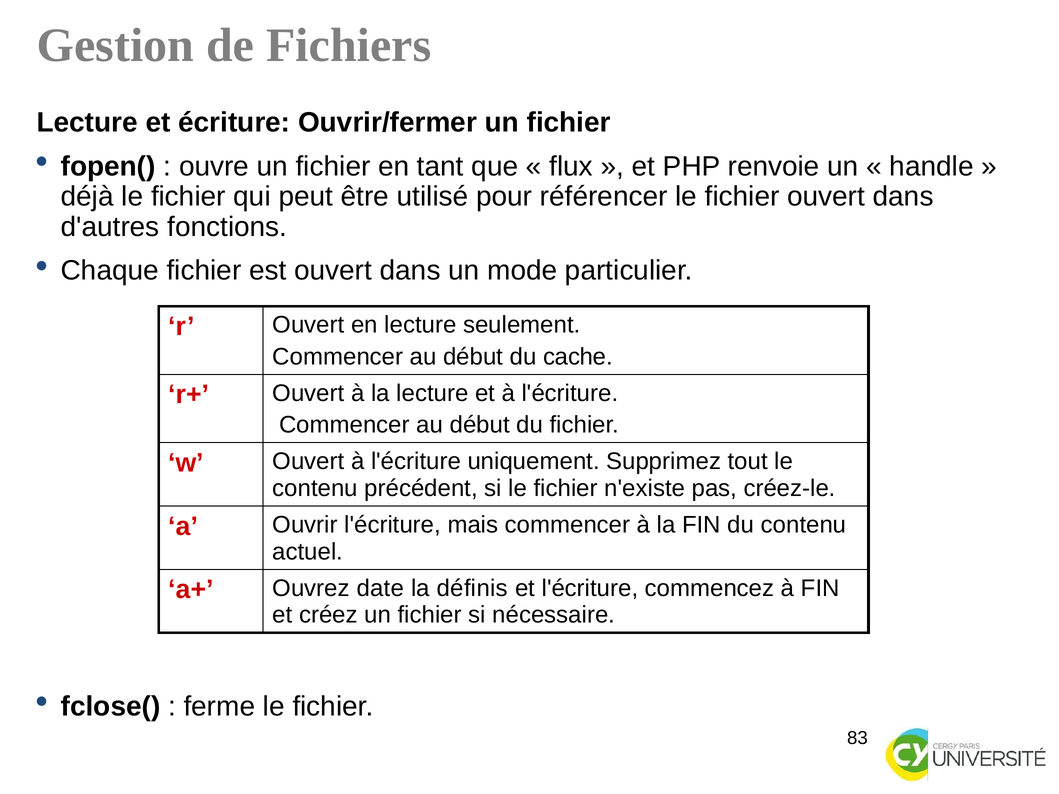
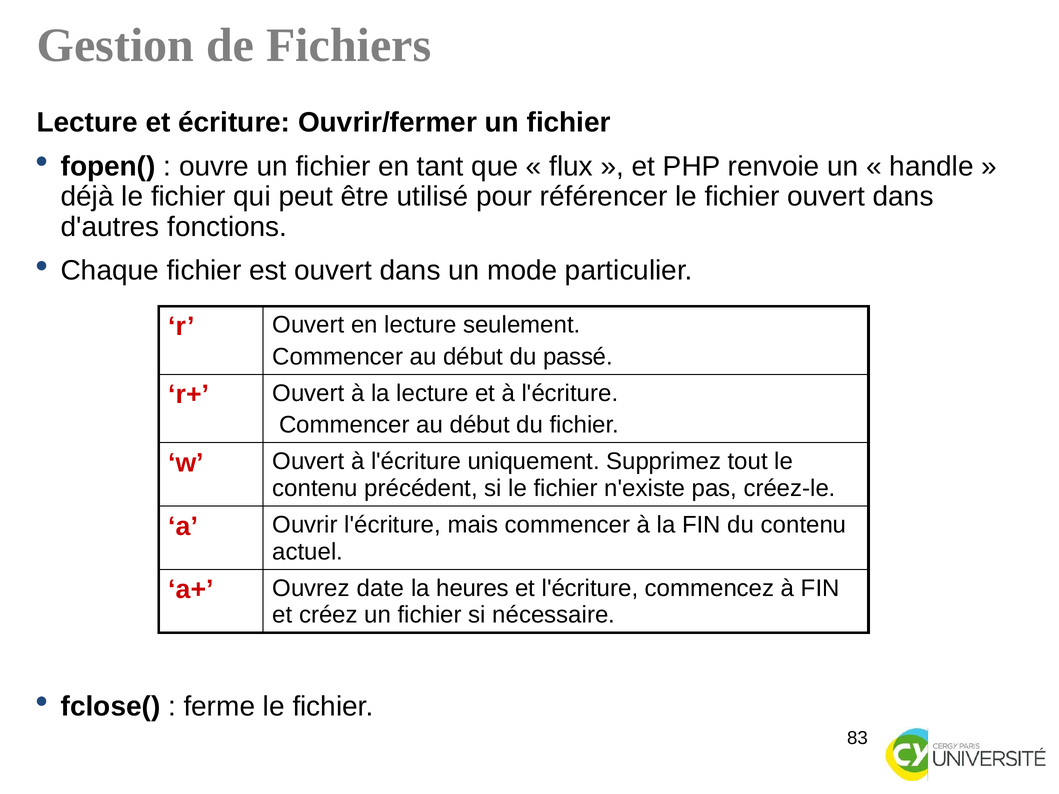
cache: cache -> passé (578, 357)
définis: définis -> heures (473, 588)
